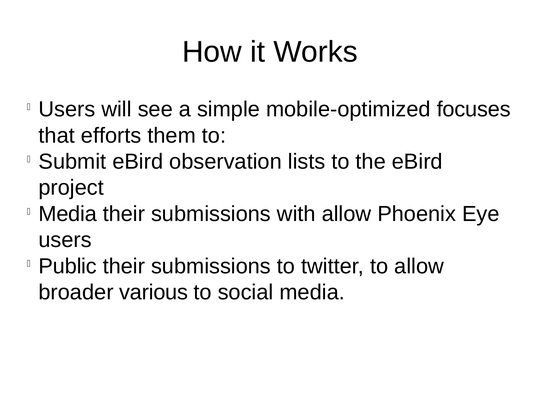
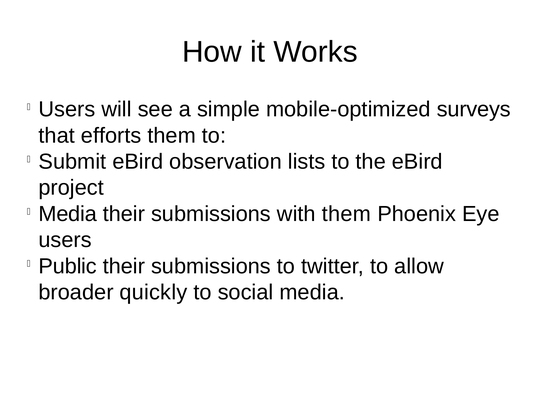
focuses: focuses -> surveys (474, 109)
with allow: allow -> them (346, 214)
various: various -> quickly (153, 292)
